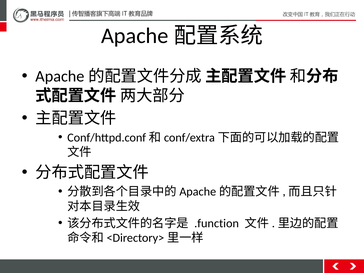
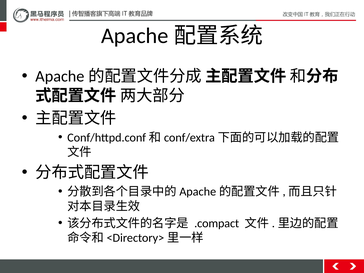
.function: .function -> .compact (217, 223)
